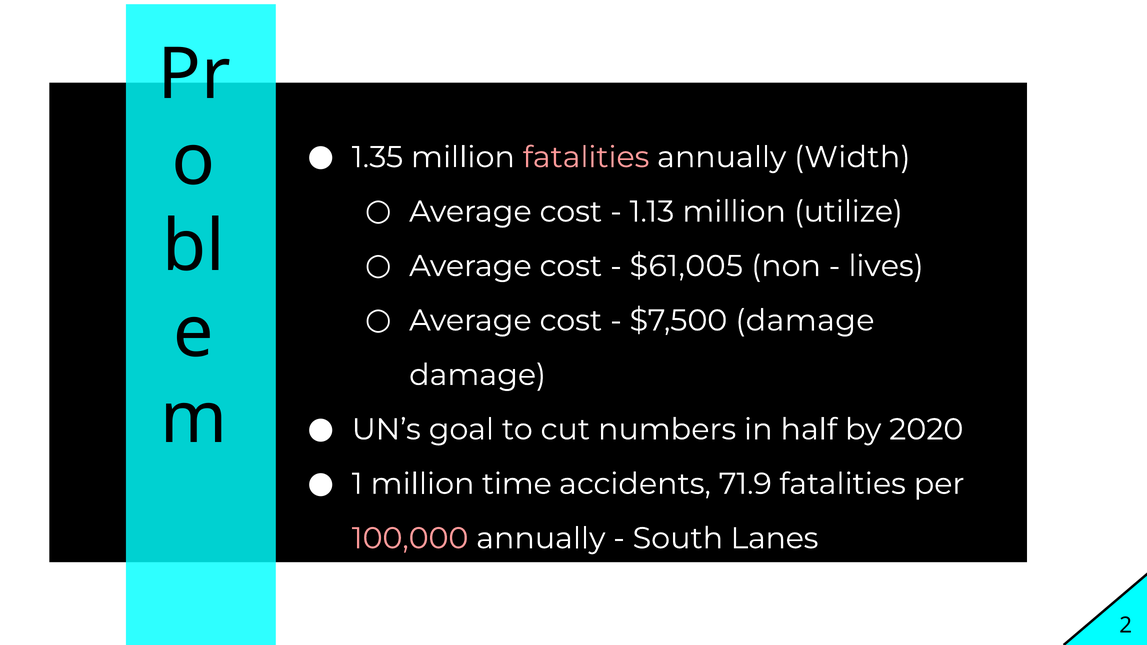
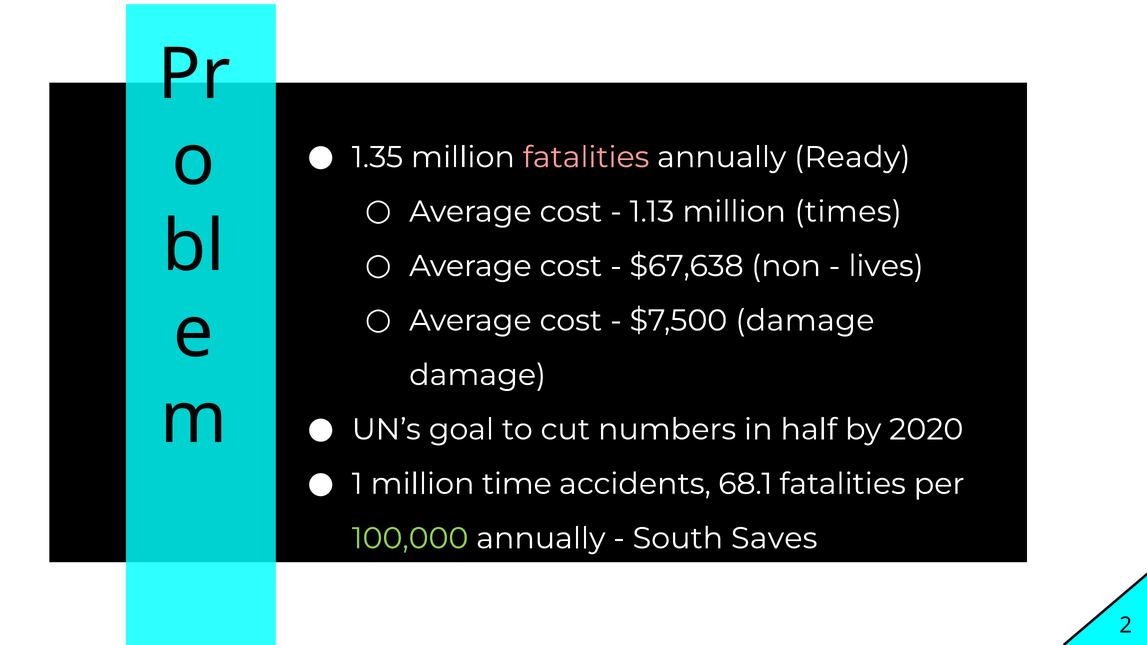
Width: Width -> Ready (852, 157)
utilize: utilize -> times (848, 212)
$61,005: $61,005 -> $67,638 (687, 266)
71.9: 71.9 -> 68.1 (745, 484)
100,000 colour: pink -> light green (410, 538)
Lanes: Lanes -> Saves (774, 538)
